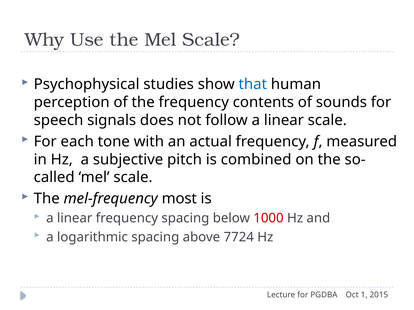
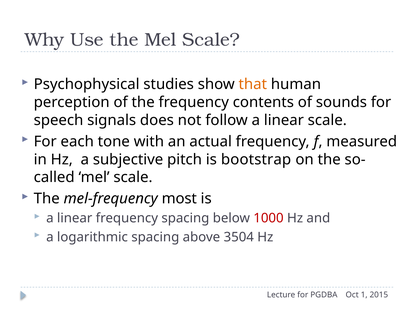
that colour: blue -> orange (253, 85)
combined: combined -> bootstrap (256, 160)
7724: 7724 -> 3504 (239, 237)
